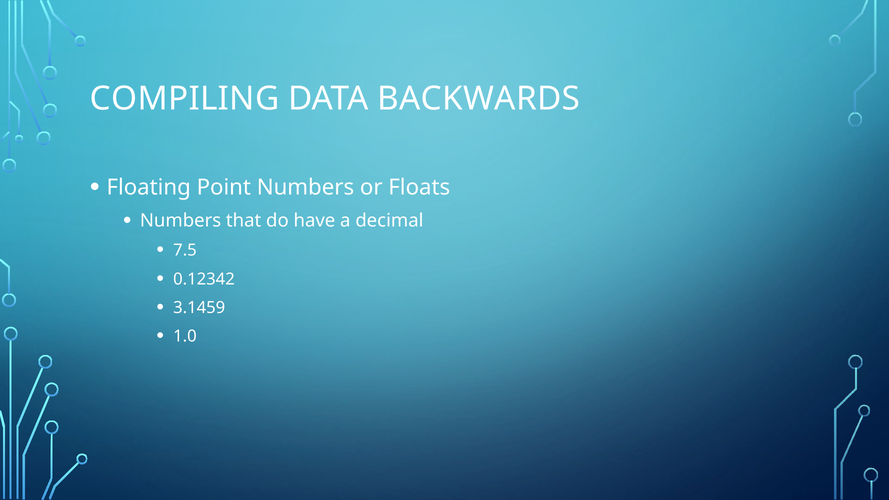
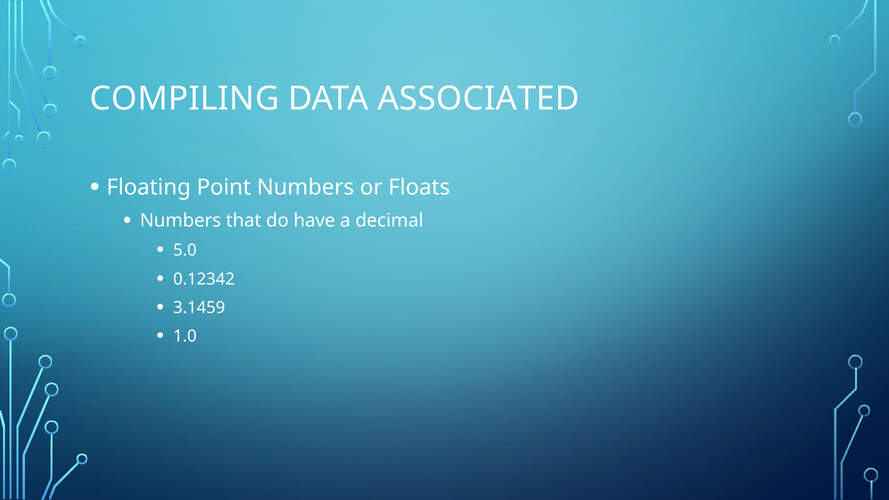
BACKWARDS: BACKWARDS -> ASSOCIATED (479, 99)
7.5: 7.5 -> 5.0 (185, 250)
